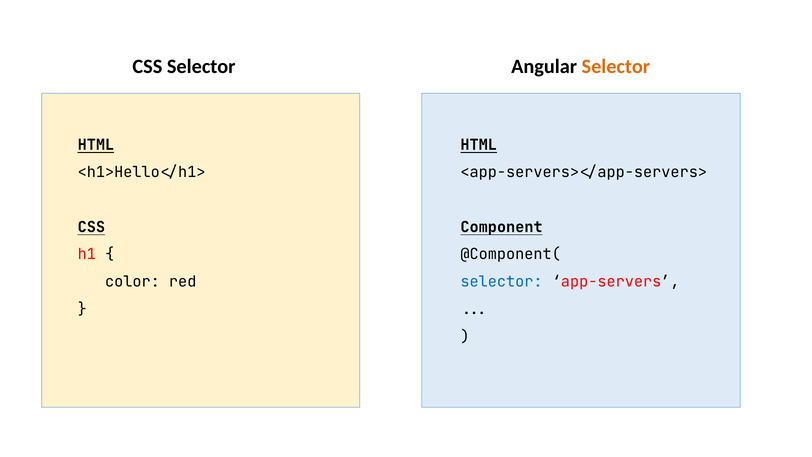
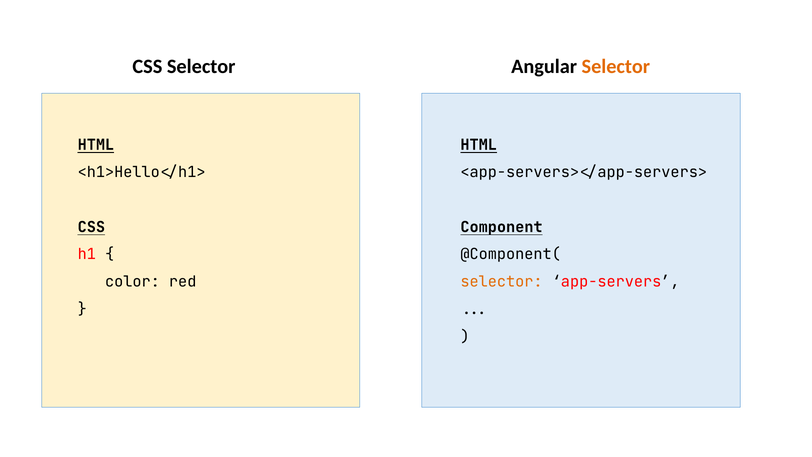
selector colour: blue -> orange (501, 282)
